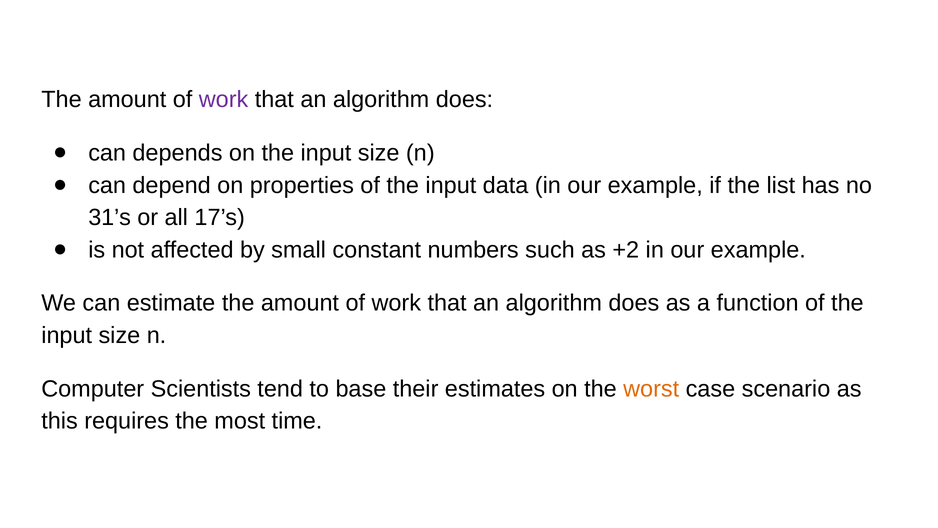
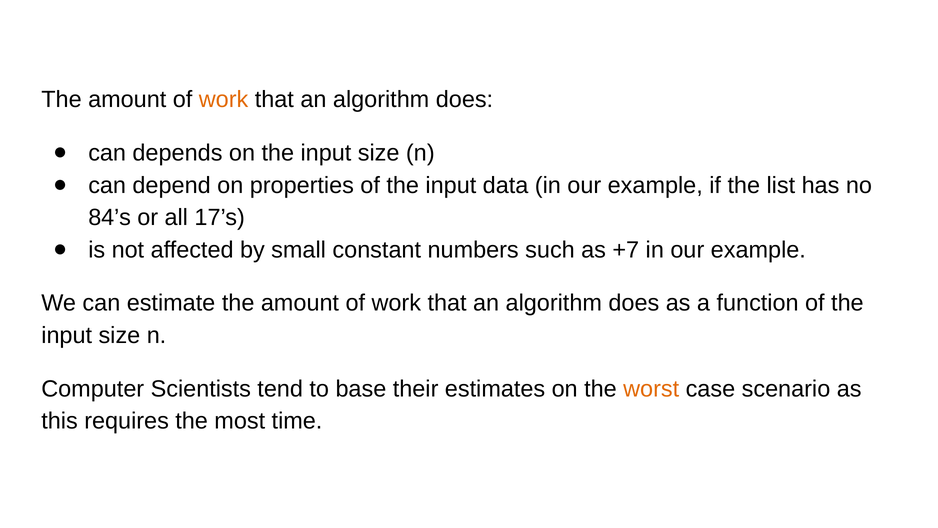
work colour: purple -> orange (224, 100)
31’s: 31’s -> 84’s (110, 217)
+2: +2 -> +7 (626, 250)
